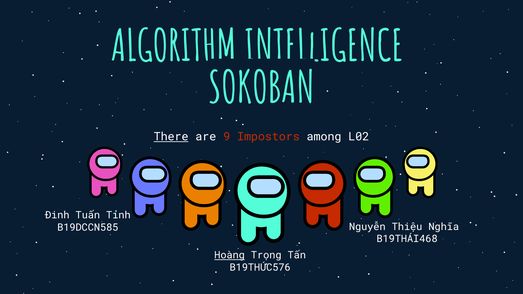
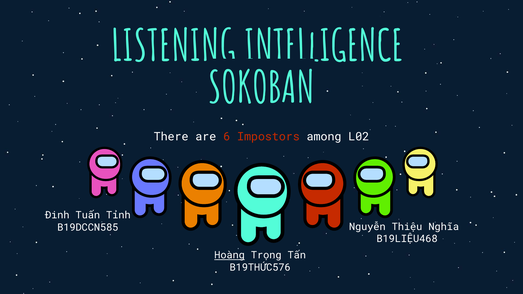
ALGORITHM: ALGORITHM -> LISTENING (174, 47)
There underline: present -> none (171, 137)
9: 9 -> 6 (227, 137)
B19THÁI468: B19THÁI468 -> B19LIỆU468 (407, 239)
